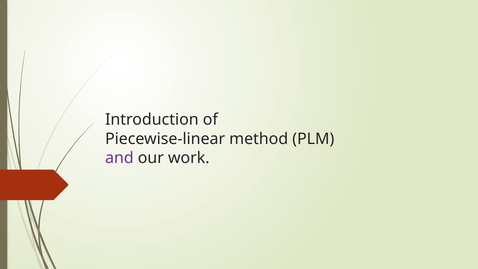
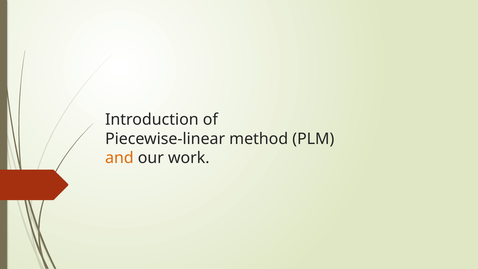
and colour: purple -> orange (119, 158)
